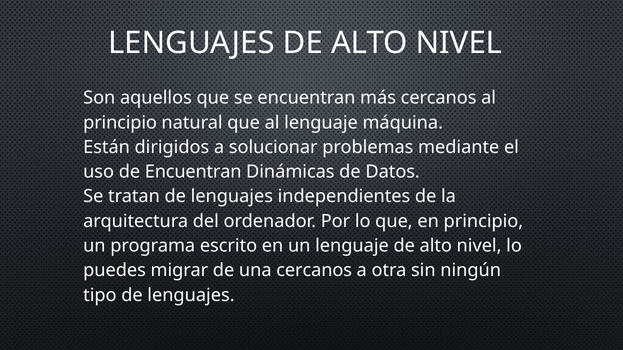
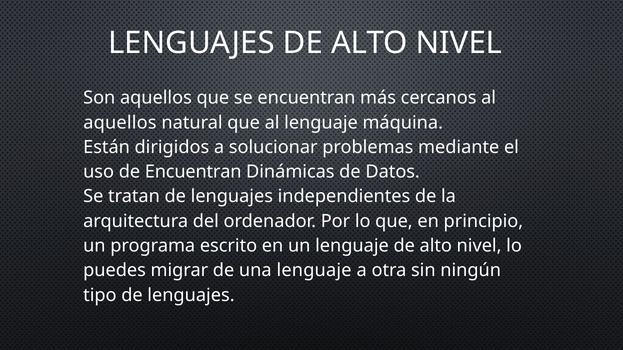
principio: principio -> aquellos (120, 123)
una cercanos: cercanos -> lenguaje (314, 271)
